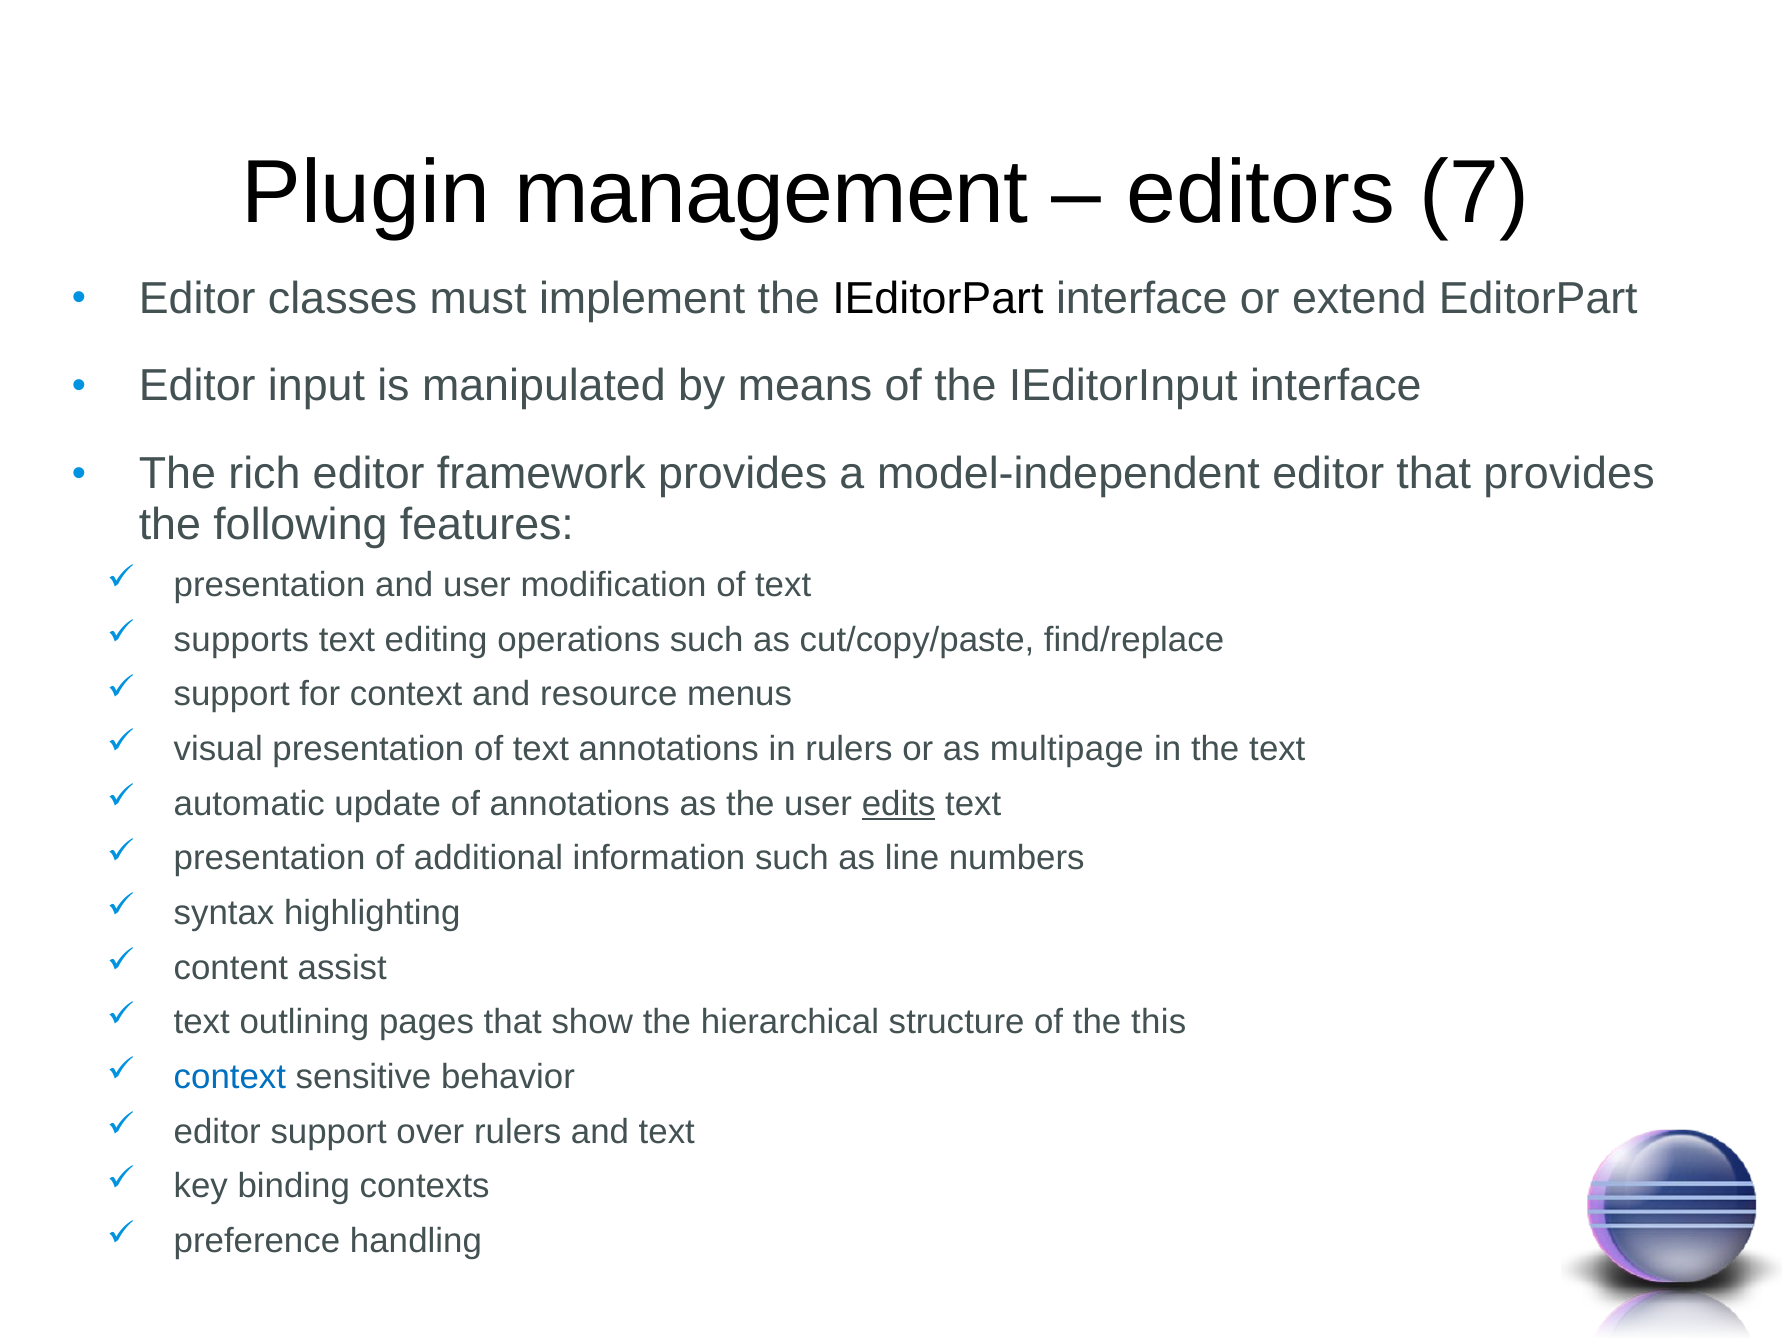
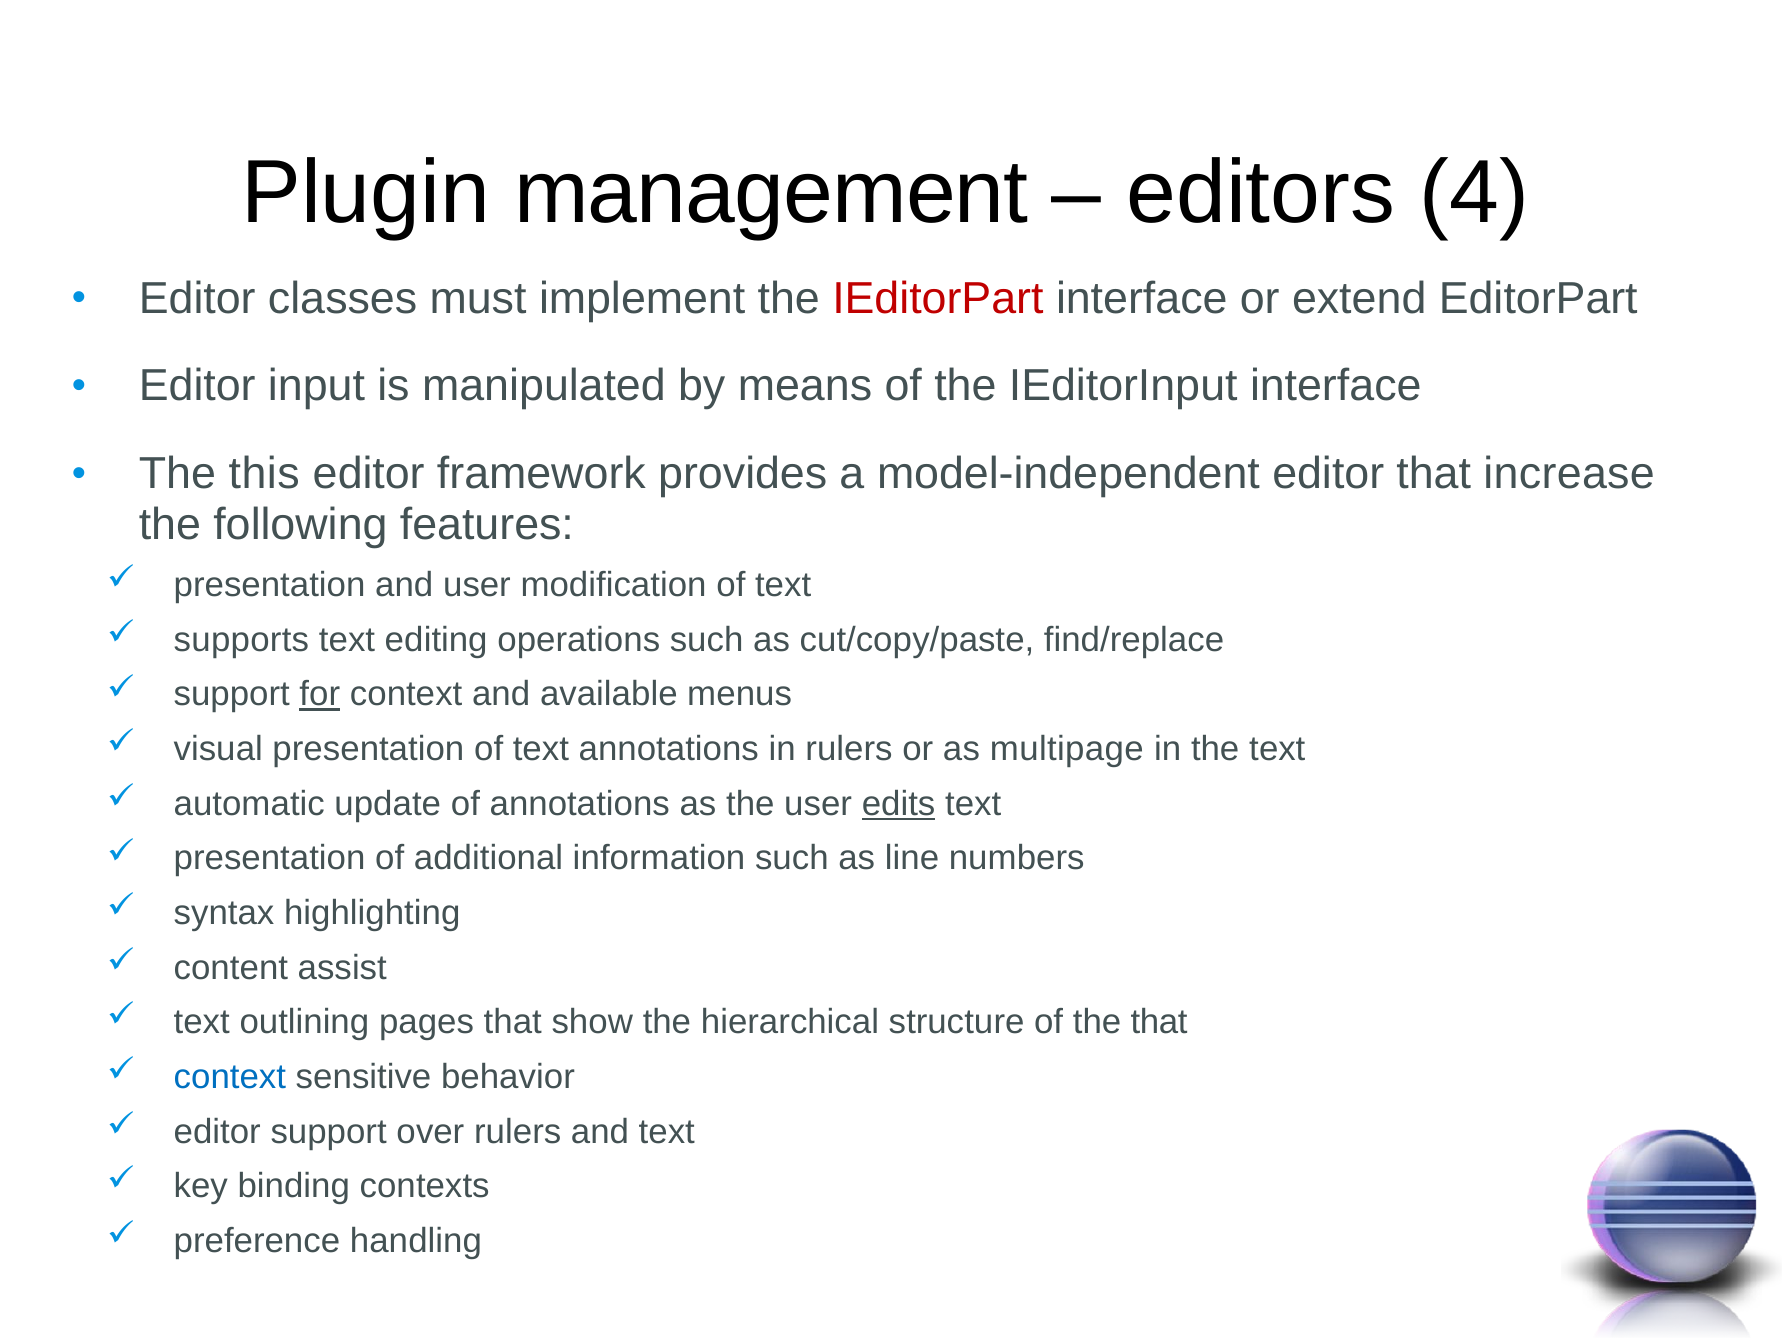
7: 7 -> 4 (1475, 193)
IEditorPart colour: black -> red (938, 298)
rich: rich -> this (264, 474)
that provides: provides -> increase (1569, 474)
for underline: none -> present (320, 695)
resource: resource -> available (609, 695)
the this: this -> that (1159, 1022)
